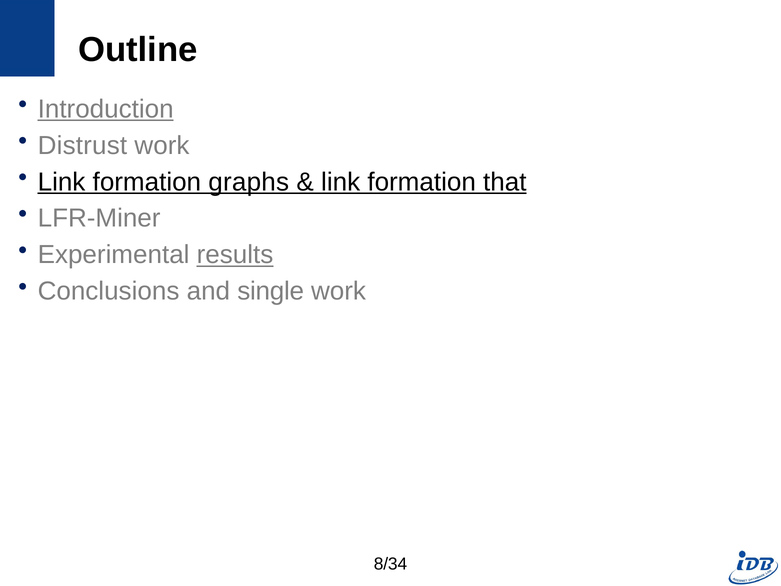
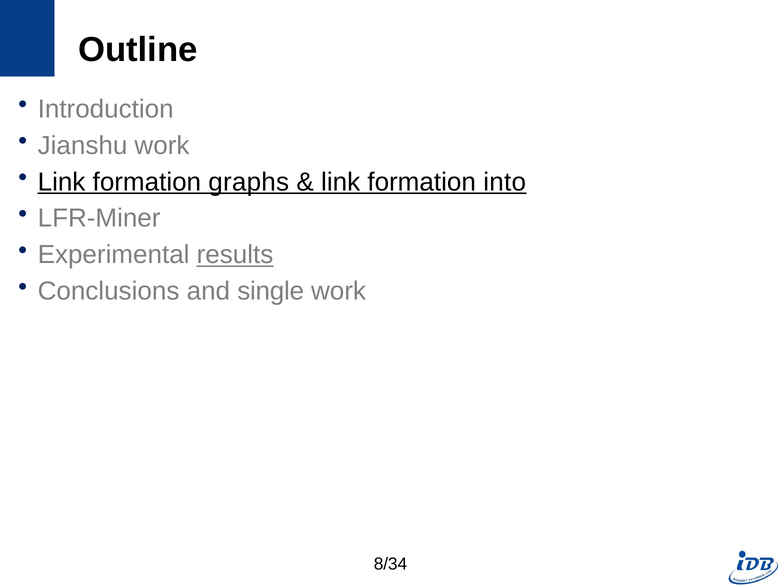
Introduction underline: present -> none (106, 109)
Distrust: Distrust -> Jianshu (83, 145)
that: that -> into (505, 182)
